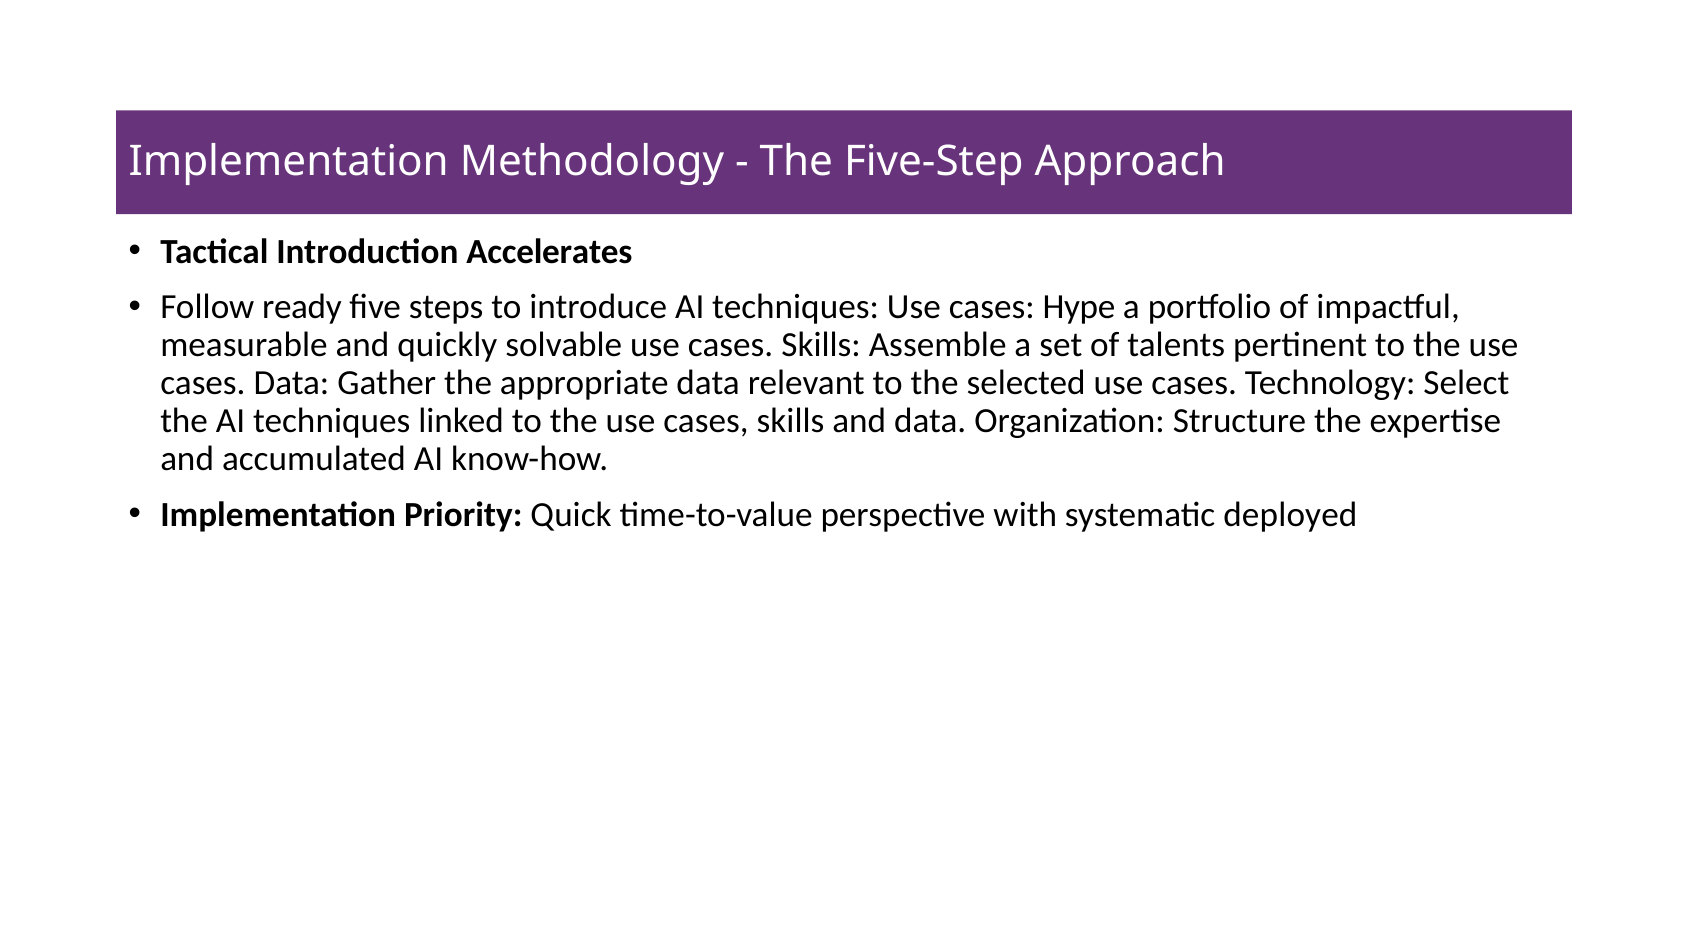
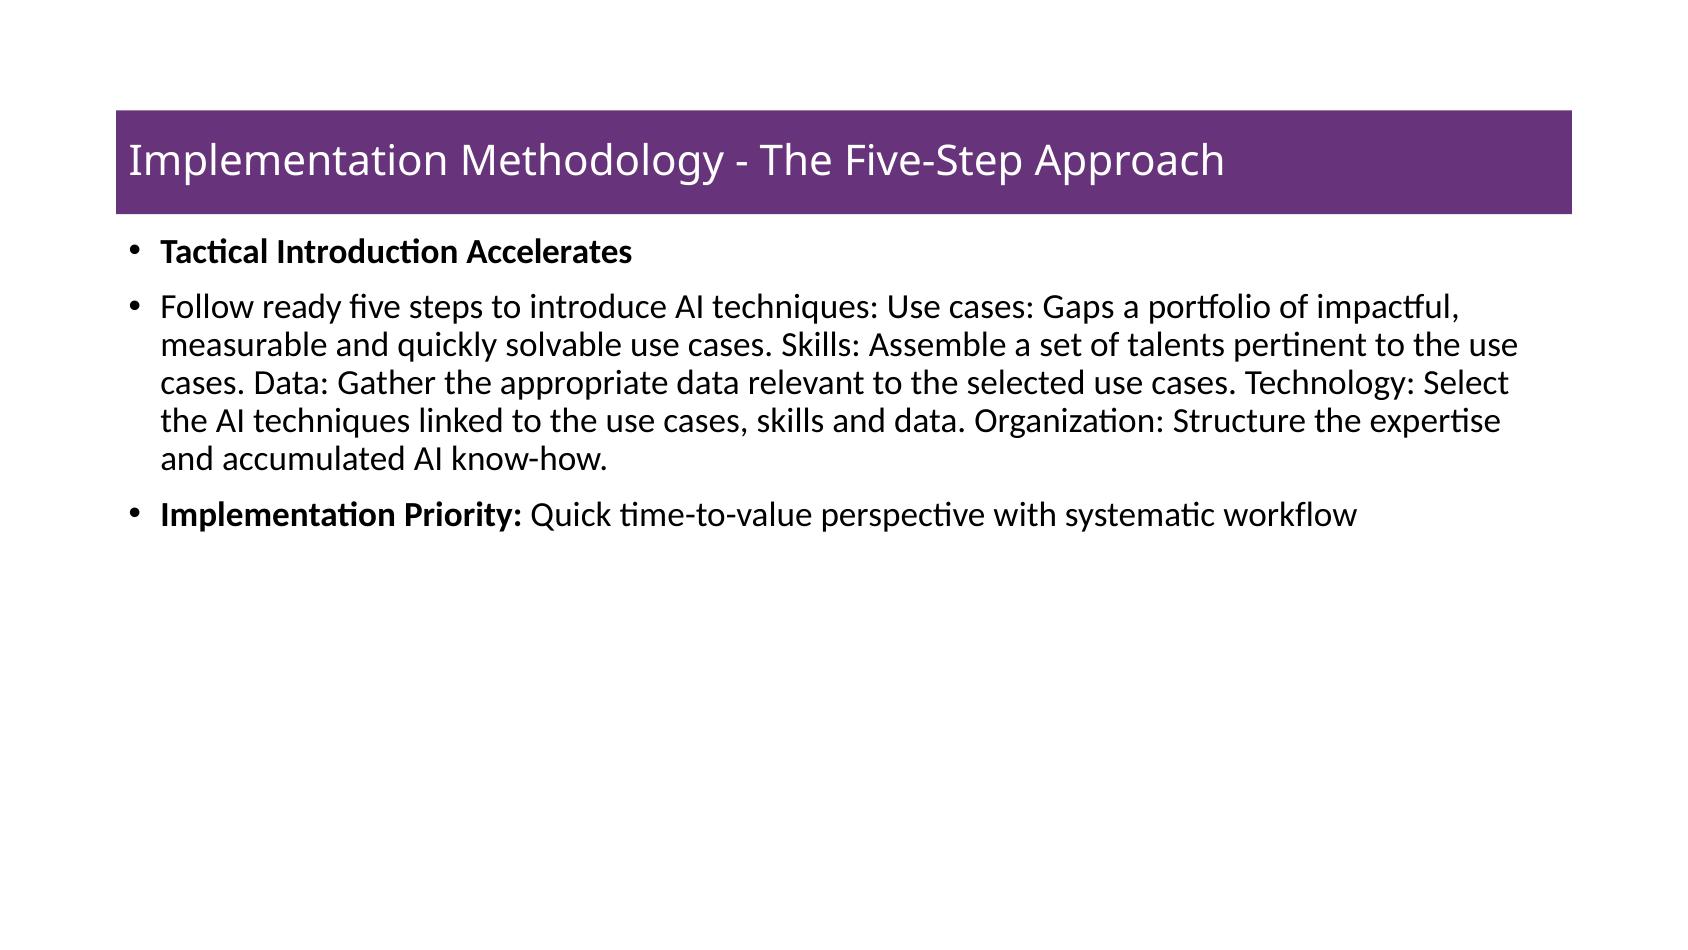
Hype: Hype -> Gaps (1079, 307)
deployed: deployed -> workflow (1290, 514)
